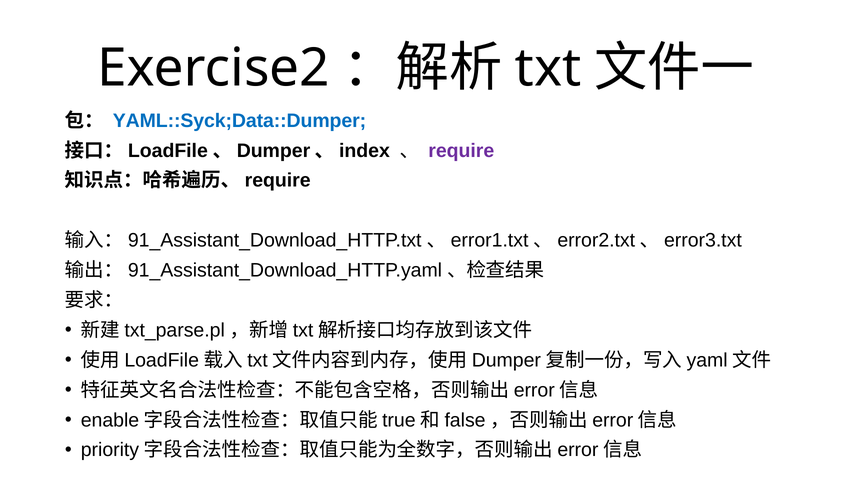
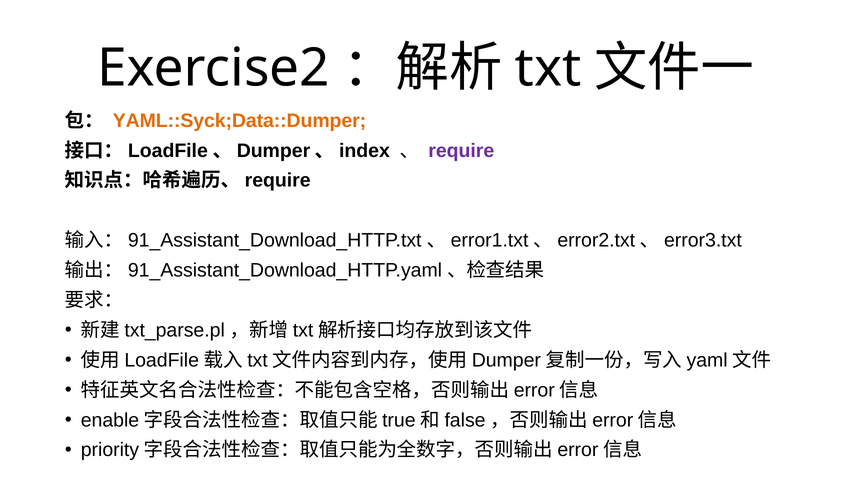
YAML::Syck;Data::Dumper colour: blue -> orange (239, 121)
